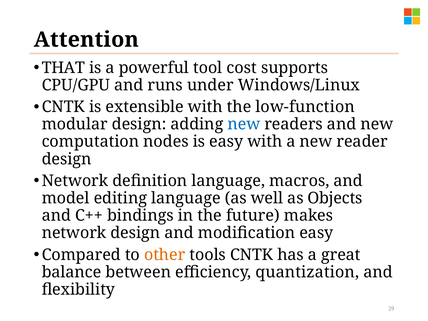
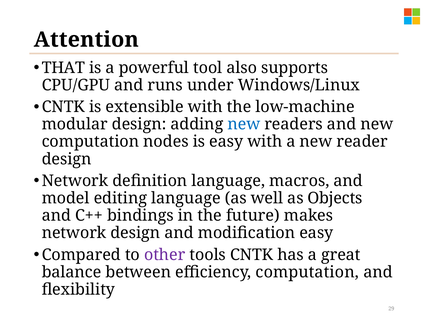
cost: cost -> also (242, 68)
low-function: low-function -> low-machine (305, 107)
other colour: orange -> purple (165, 255)
efficiency quantization: quantization -> computation (307, 272)
